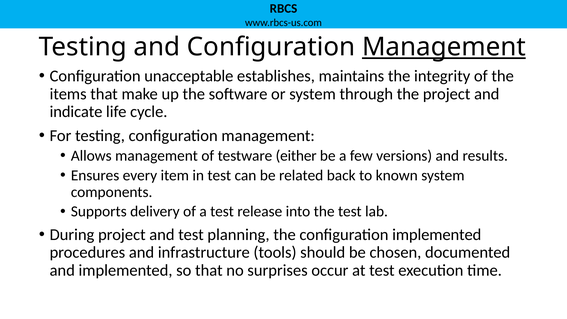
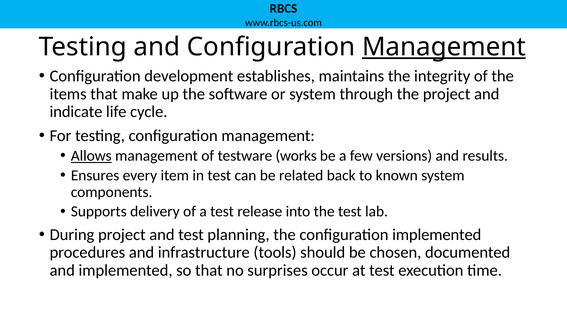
unacceptable: unacceptable -> development (189, 76)
Allows underline: none -> present (91, 156)
either: either -> works (296, 156)
